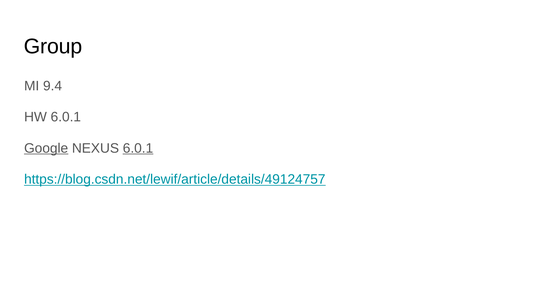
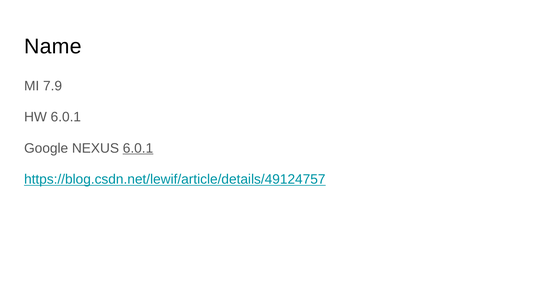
Group: Group -> Name (53, 46)
9.4: 9.4 -> 7.9 (53, 86)
Google underline: present -> none (46, 148)
